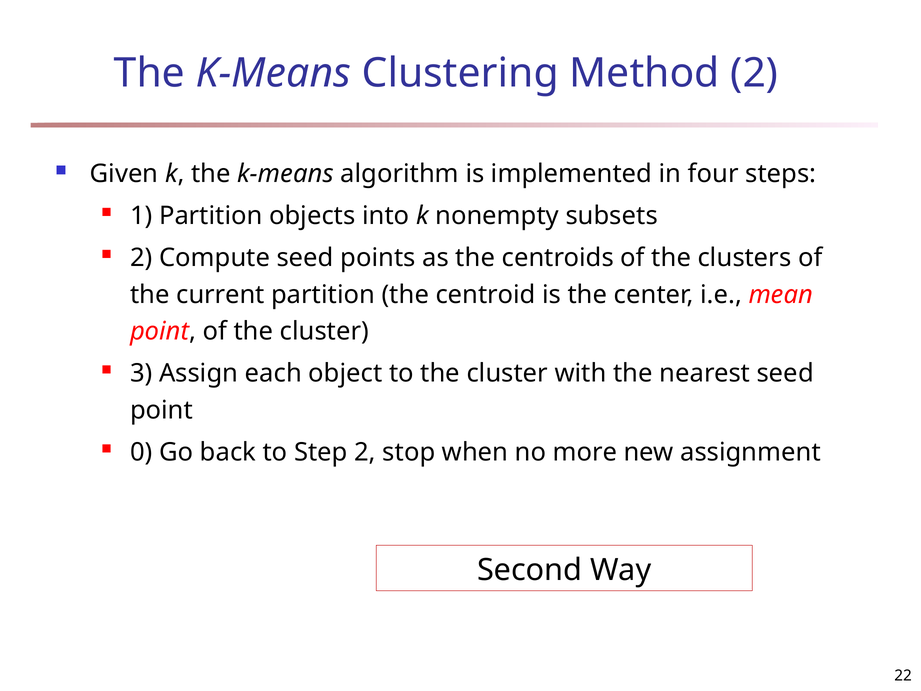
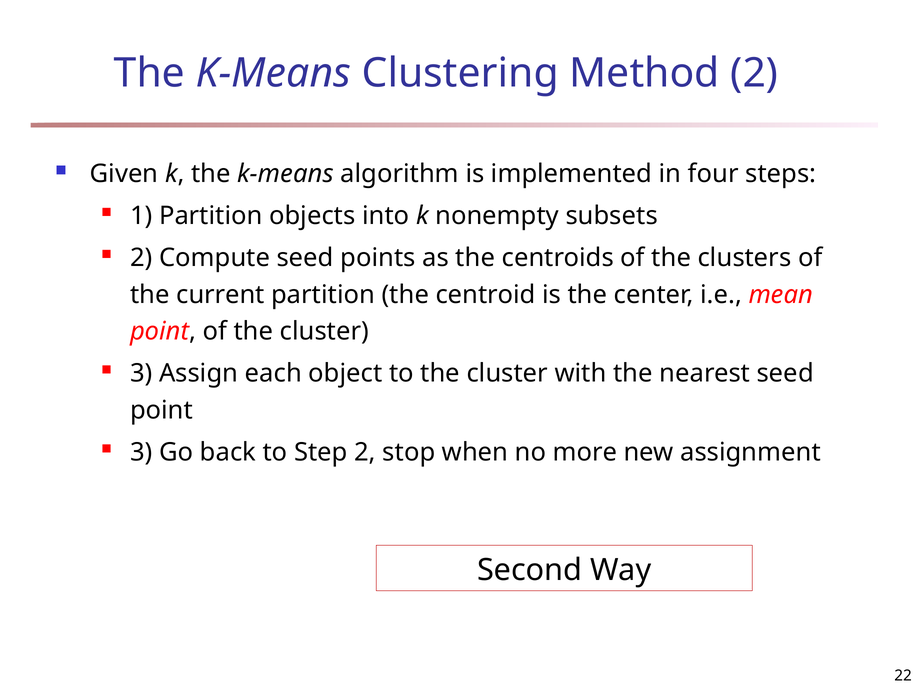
0: 0 -> 3 (141, 452)
